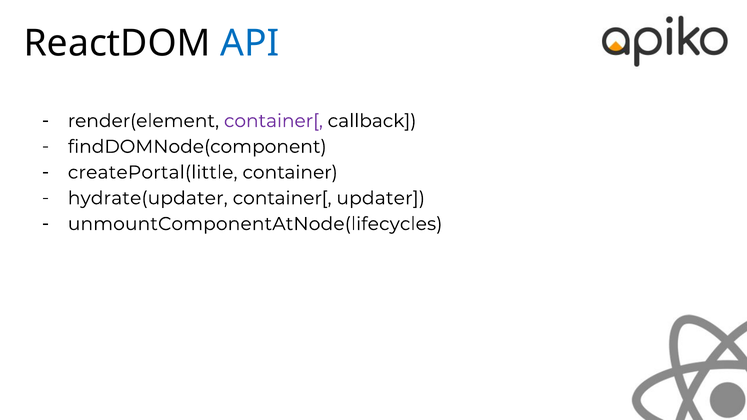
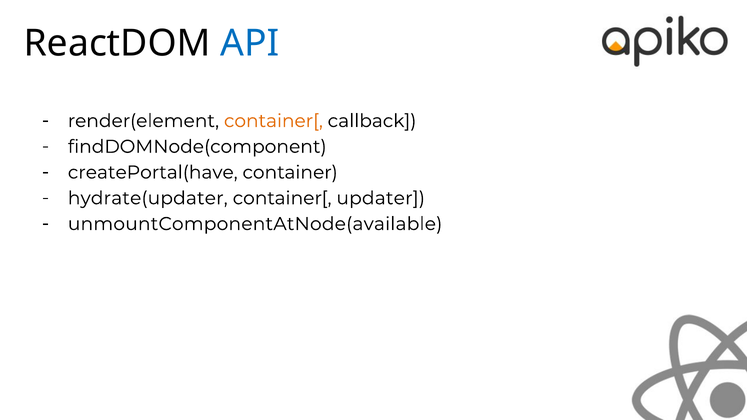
container[ colour: purple -> orange (273, 121)
createPortal(little: createPortal(little -> createPortal(have (153, 173)
unmountComponentAtNode(lifecycles: unmountComponentAtNode(lifecycles -> unmountComponentAtNode(available (255, 224)
